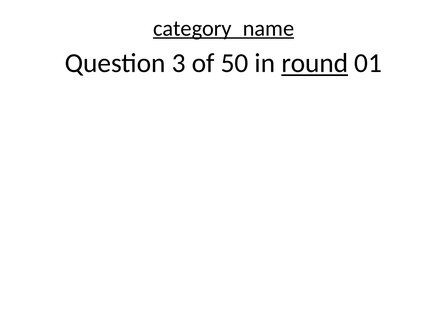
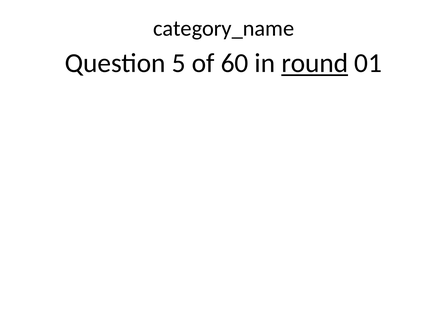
category_name underline: present -> none (224, 28)
3: 3 -> 5 (179, 63)
50: 50 -> 60 (235, 63)
